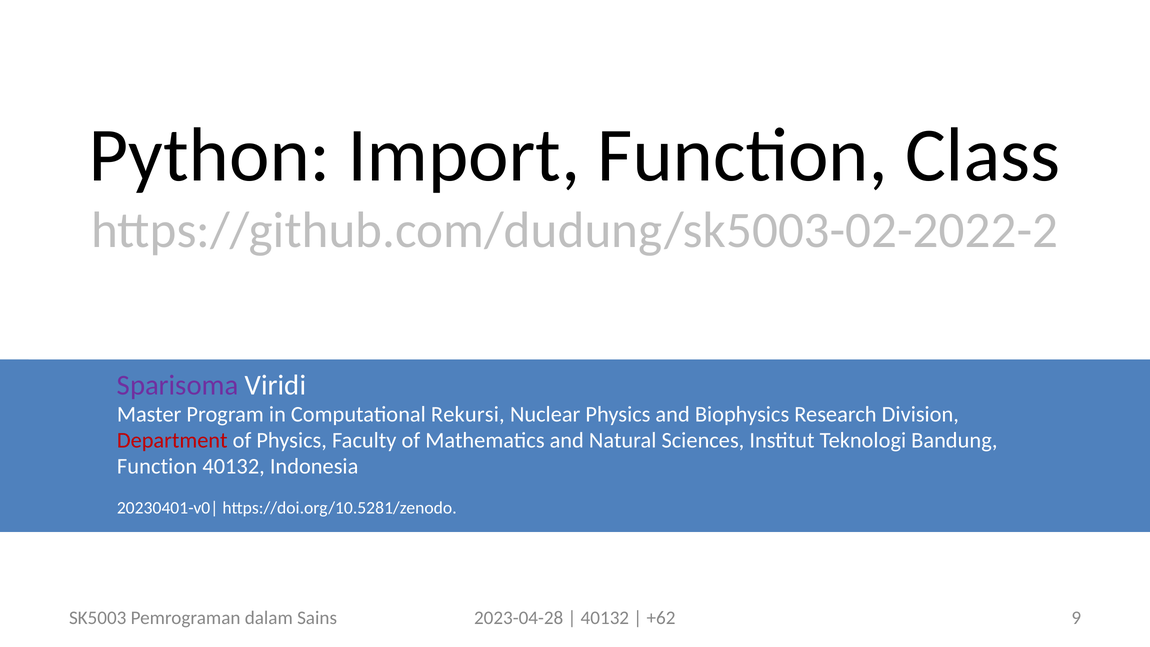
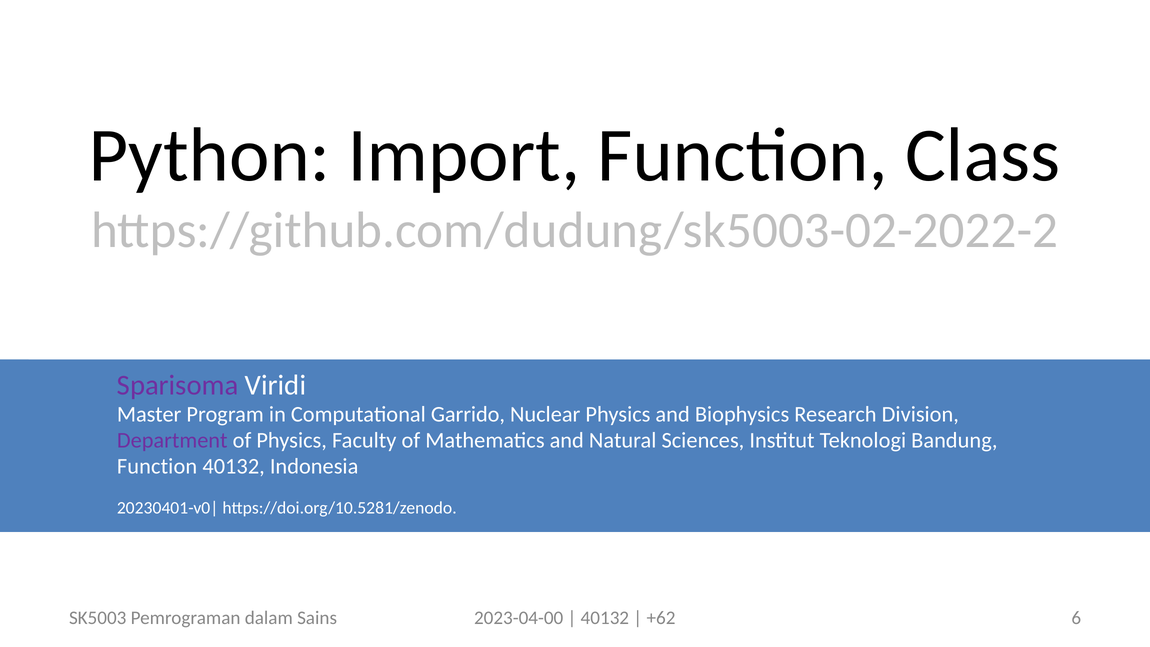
Rekursi: Rekursi -> Garrido (468, 415)
Department colour: red -> purple (172, 440)
2023-04-28: 2023-04-28 -> 2023-04-00 (519, 618)
9: 9 -> 6 (1076, 618)
